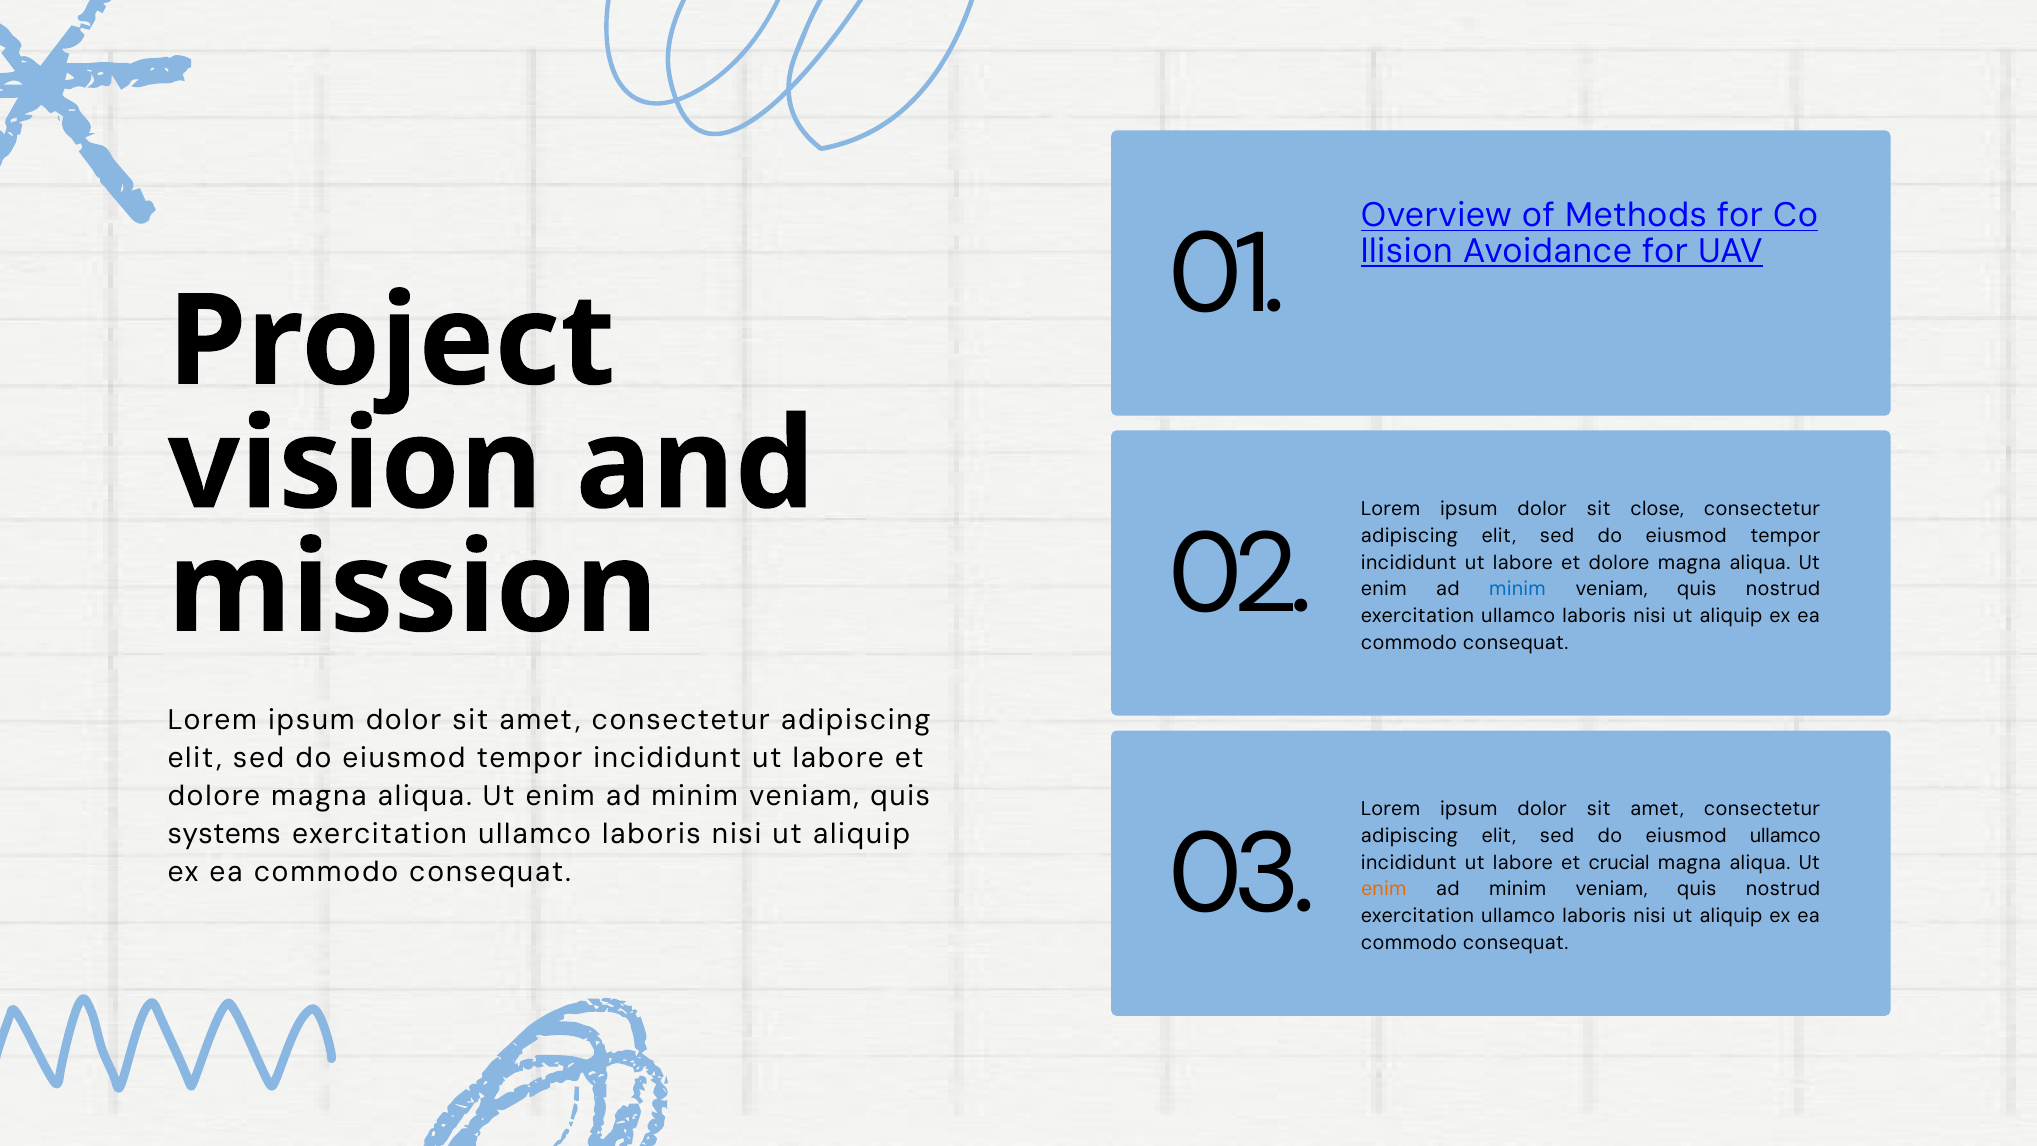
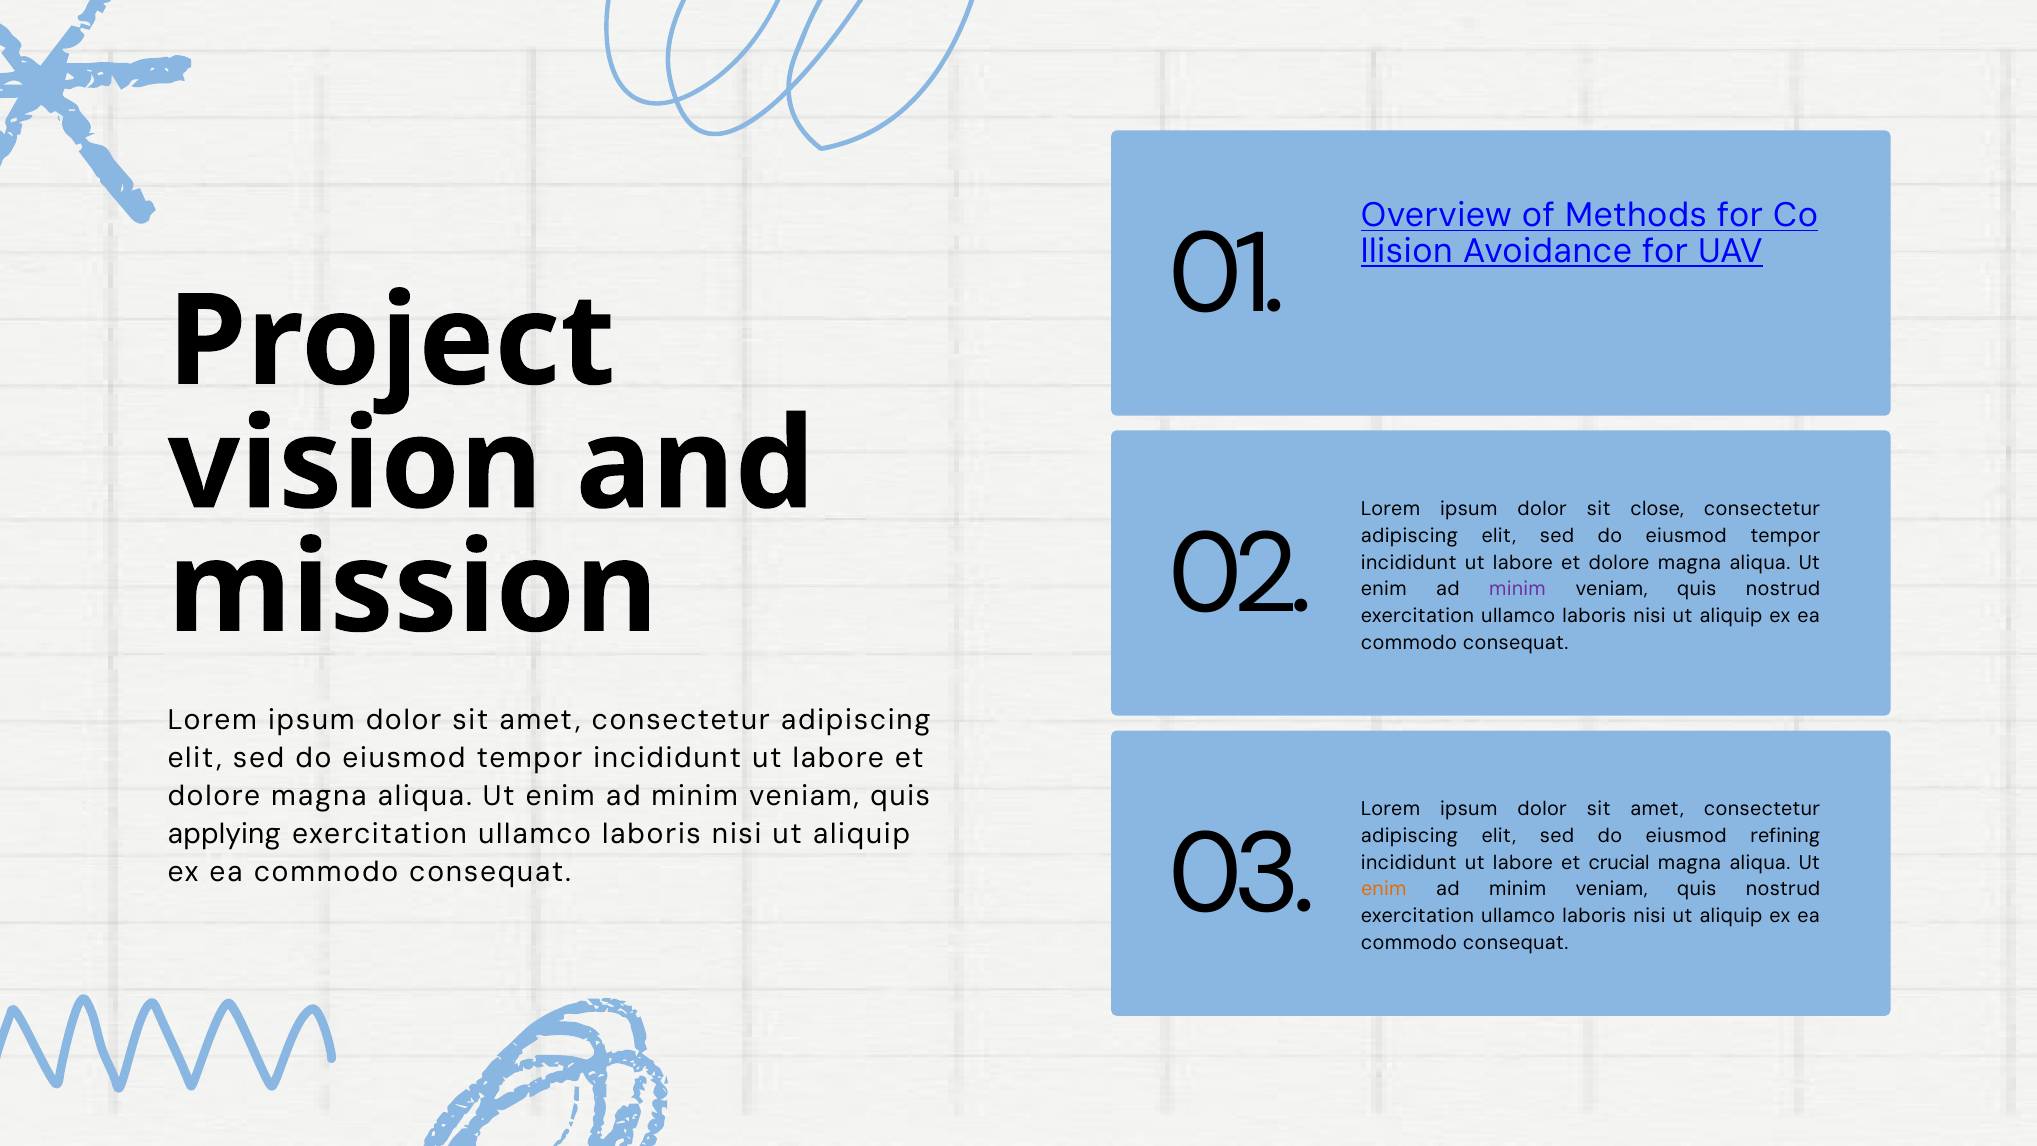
minim colour: blue -> purple (1518, 589)
systems: systems -> applying (224, 834)
eiusmod ullamco: ullamco -> refining (1785, 836)
